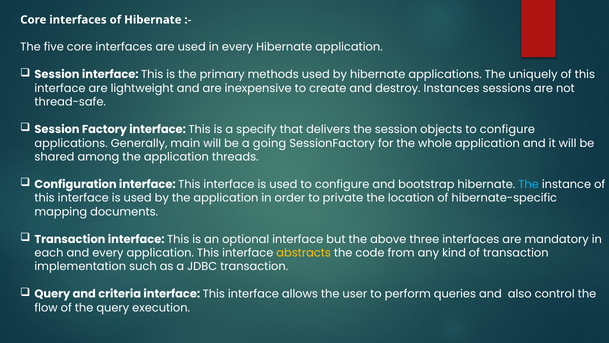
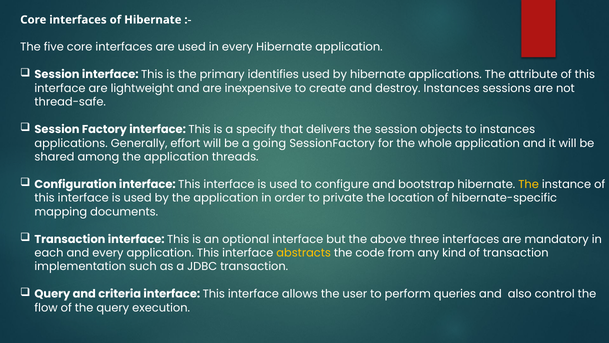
methods: methods -> identifies (273, 75)
uniquely: uniquely -> attribute (533, 75)
objects to configure: configure -> instances (507, 129)
main: main -> effort (185, 143)
The colour: light blue -> yellow (529, 184)
